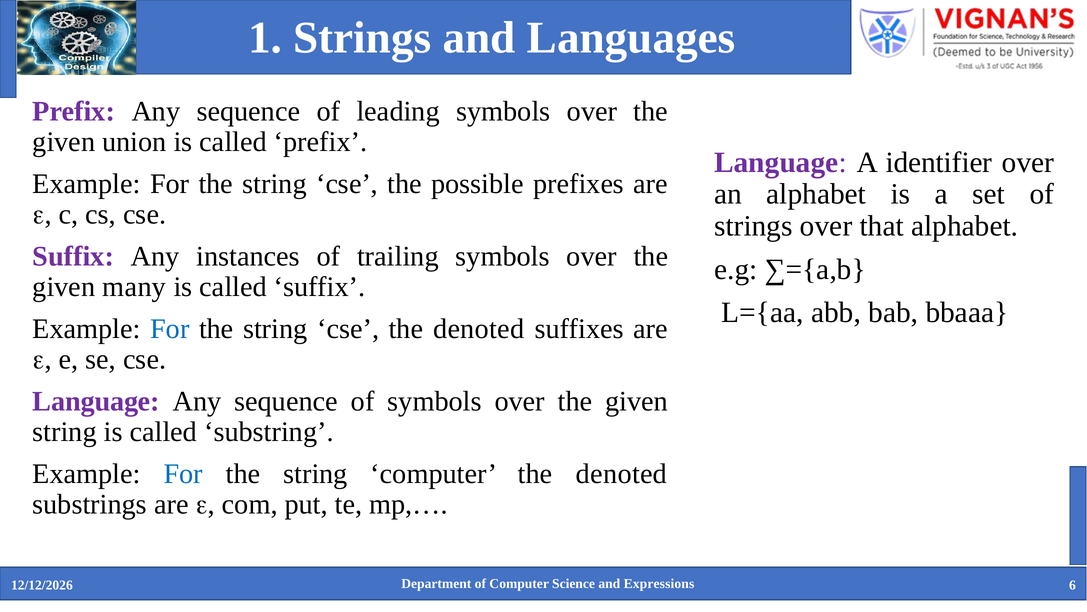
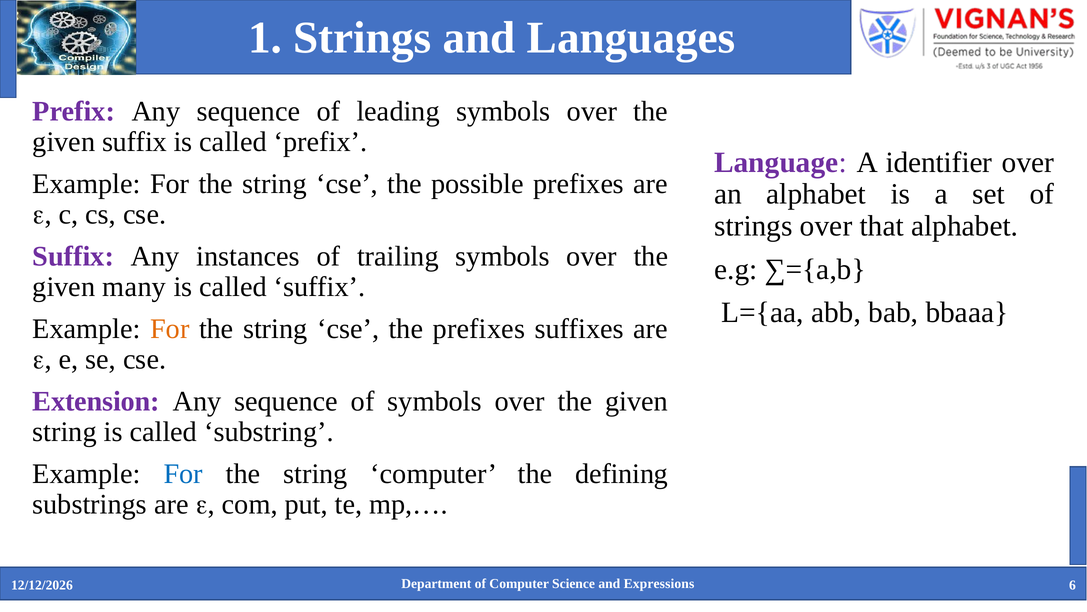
given union: union -> suffix (135, 142)
For colour: blue -> orange (170, 328)
cse the denoted: denoted -> prefixes (479, 328)
Language: Language -> Extension (96, 401)
computer the denoted: denoted -> defining (622, 473)
